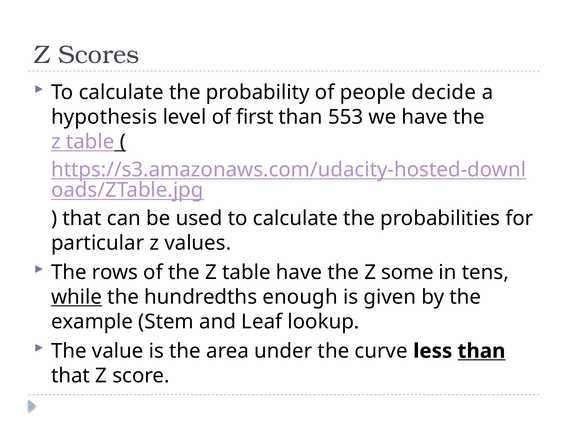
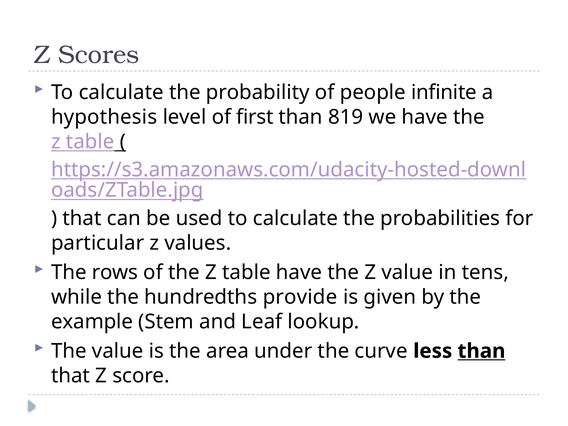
decide: decide -> infinite (444, 92)
553: 553 -> 819 (346, 117)
Z some: some -> value (407, 272)
while underline: present -> none (76, 297)
enough: enough -> provide (300, 297)
